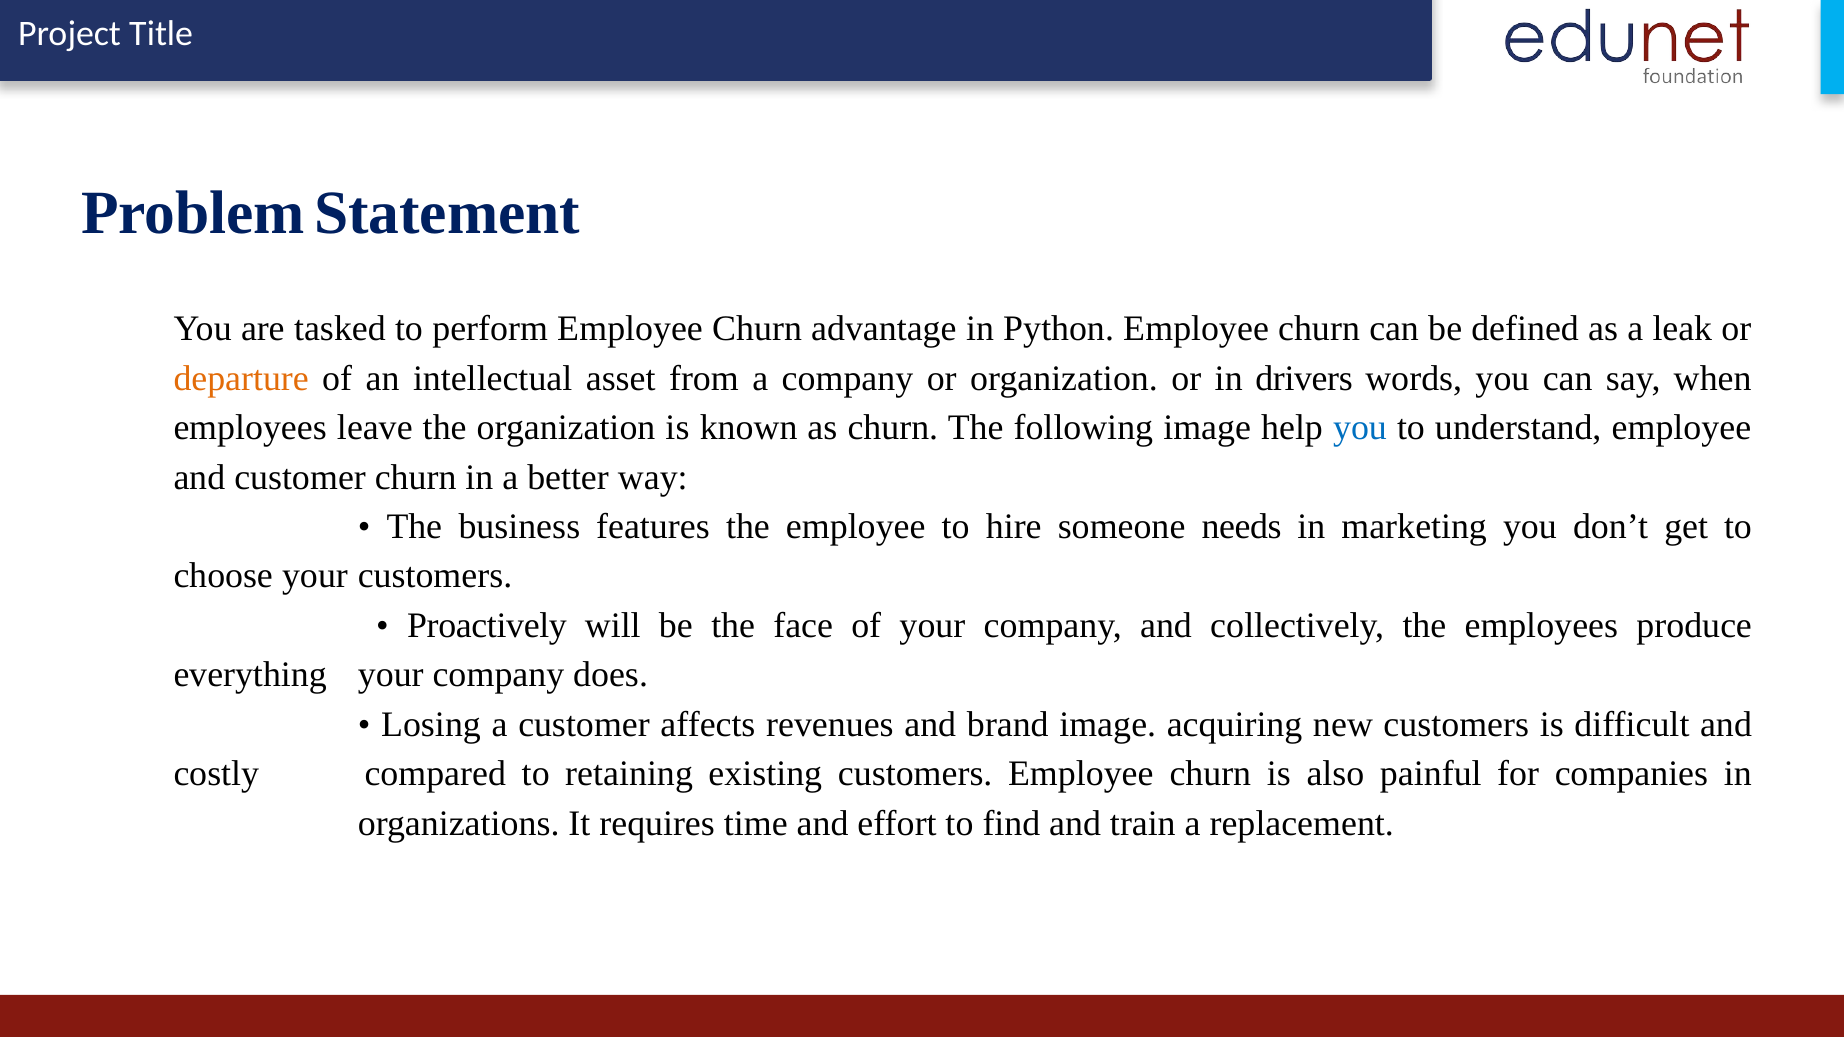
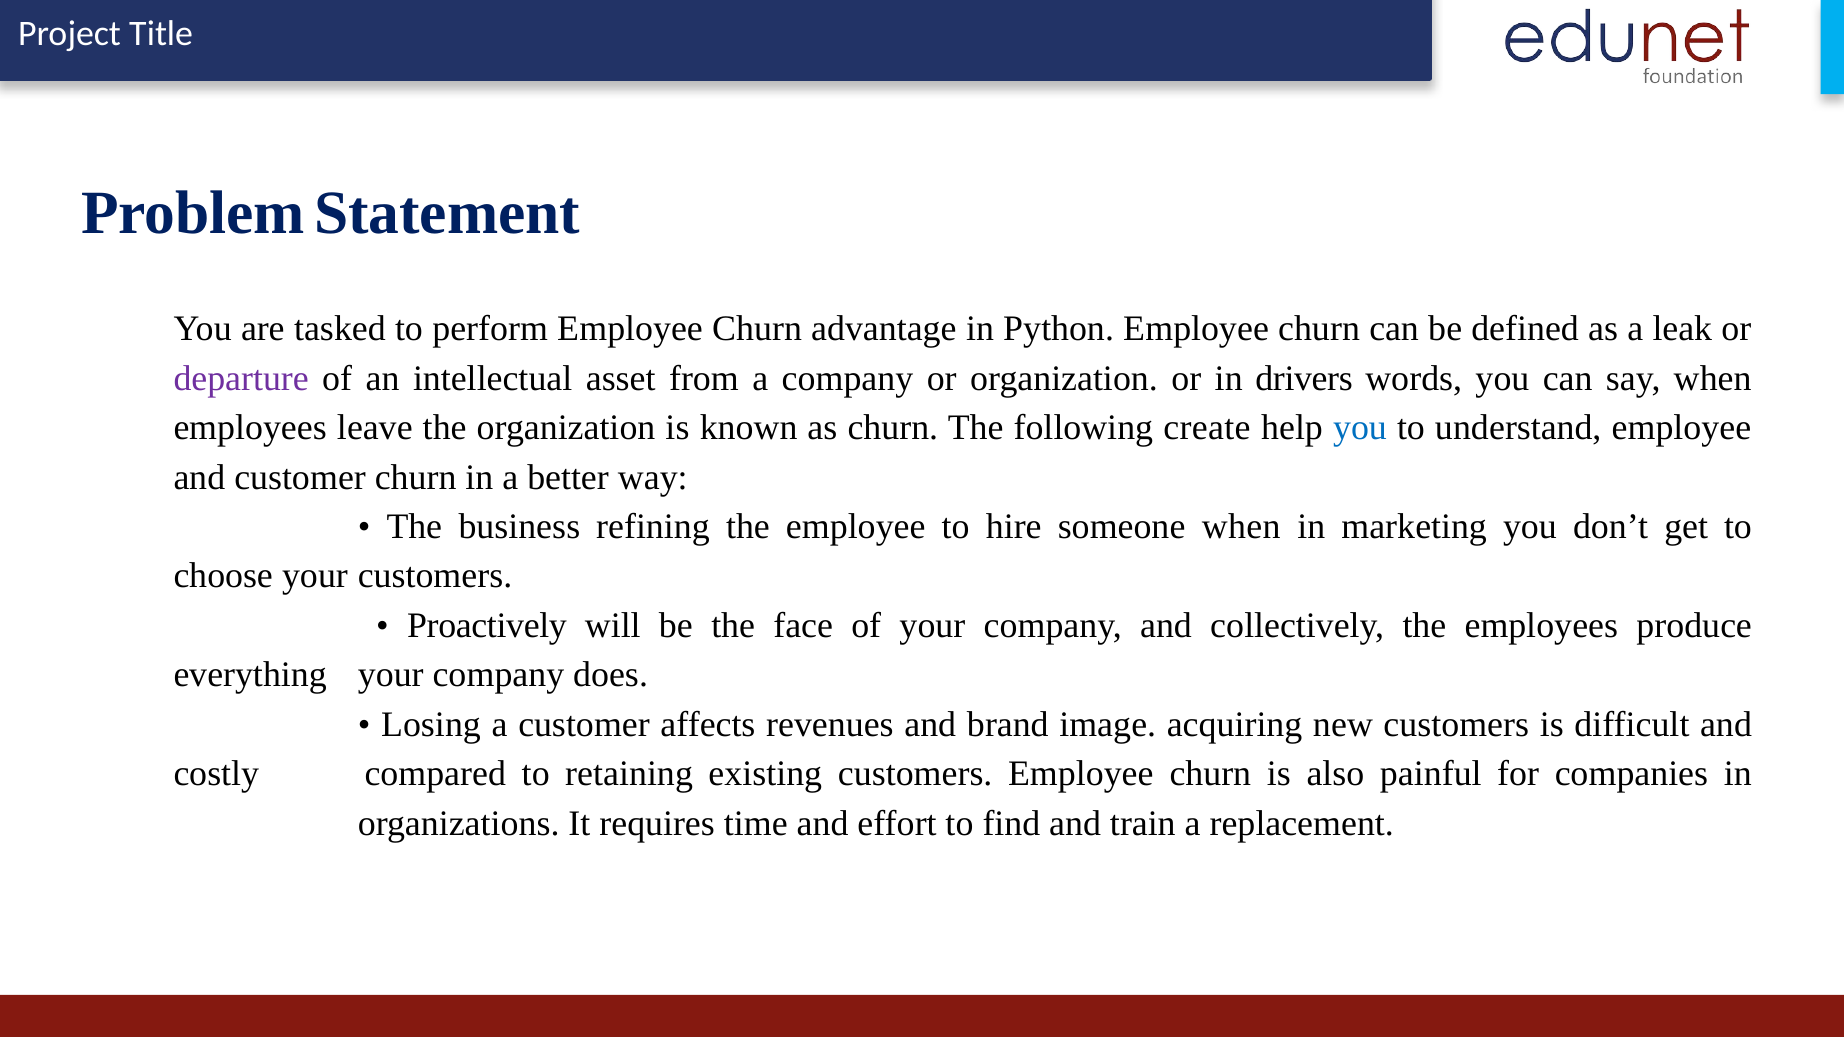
departure colour: orange -> purple (241, 379)
following image: image -> create (1207, 428)
features: features -> refining (653, 527)
someone needs: needs -> when (1241, 527)
